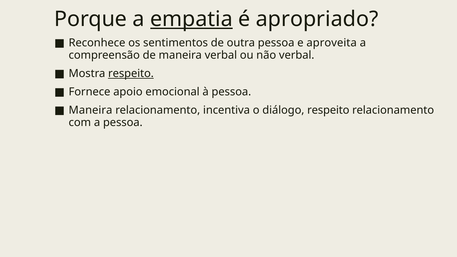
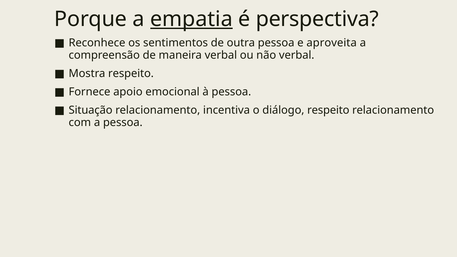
apropriado: apropriado -> perspectiva (317, 19)
respeito underline: present -> none (131, 74)
Maneira: Maneira -> Situação (91, 110)
